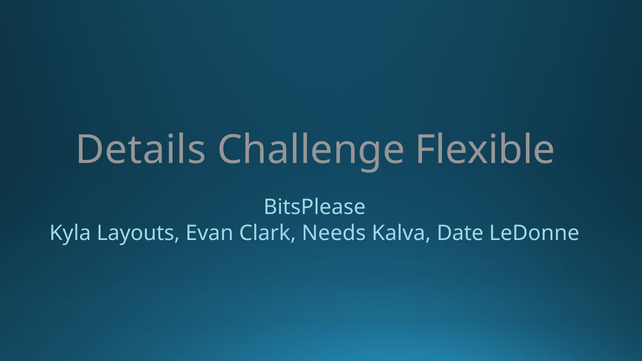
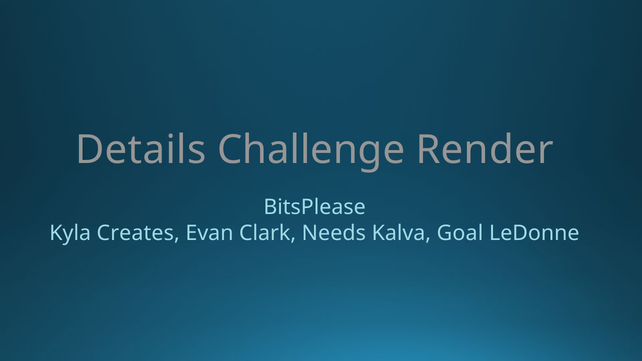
Flexible: Flexible -> Render (485, 150)
Layouts: Layouts -> Creates (138, 233)
Date: Date -> Goal (460, 233)
